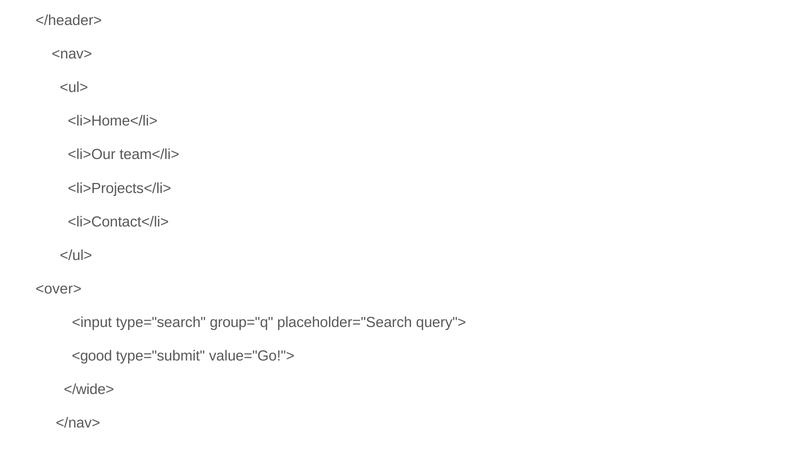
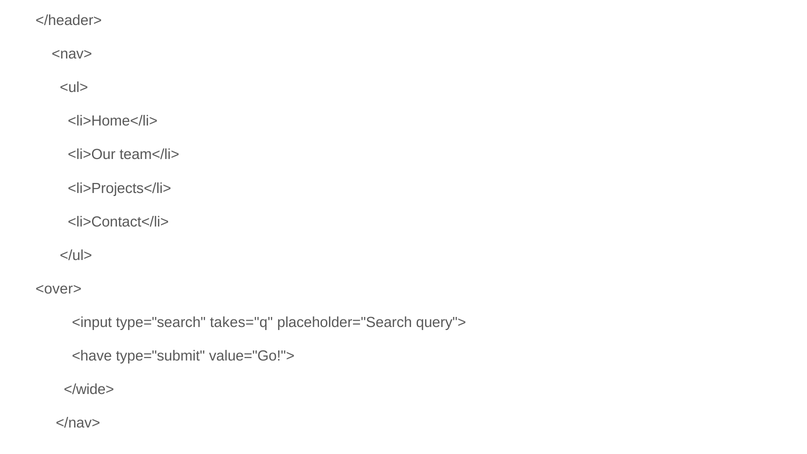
group="q: group="q -> takes="q (241, 322)
<good: <good -> <have (92, 356)
